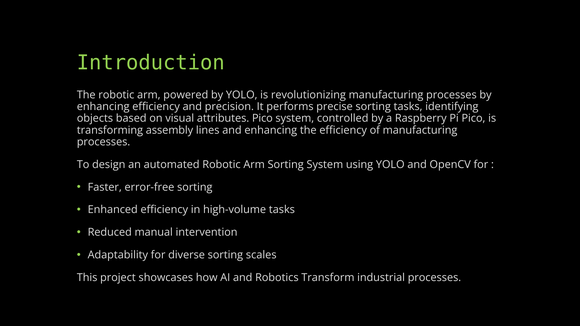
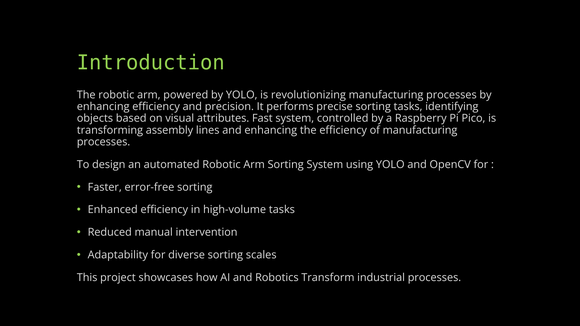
attributes Pico: Pico -> Fast (262, 118)
